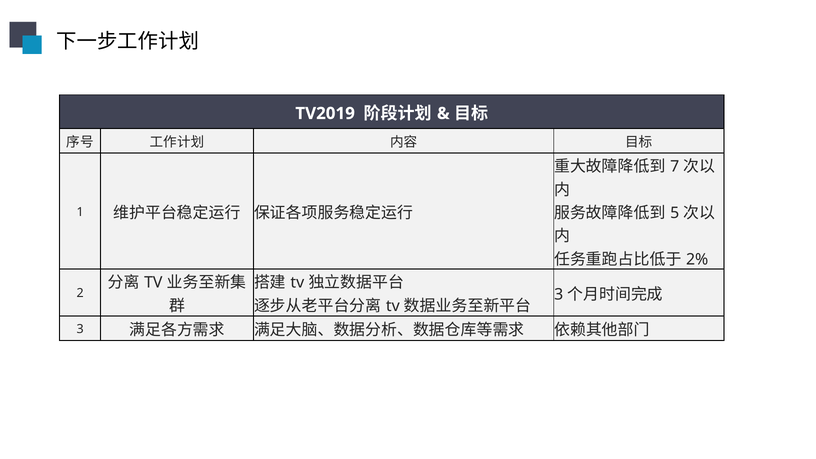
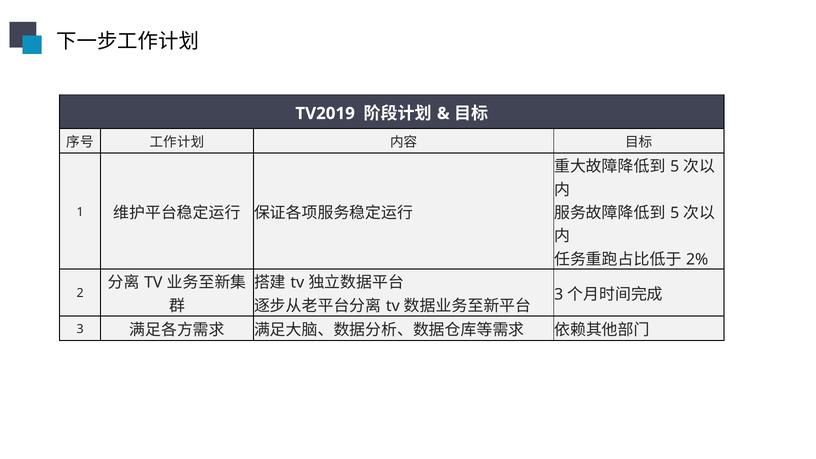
7: 7 -> 5 (675, 167)
